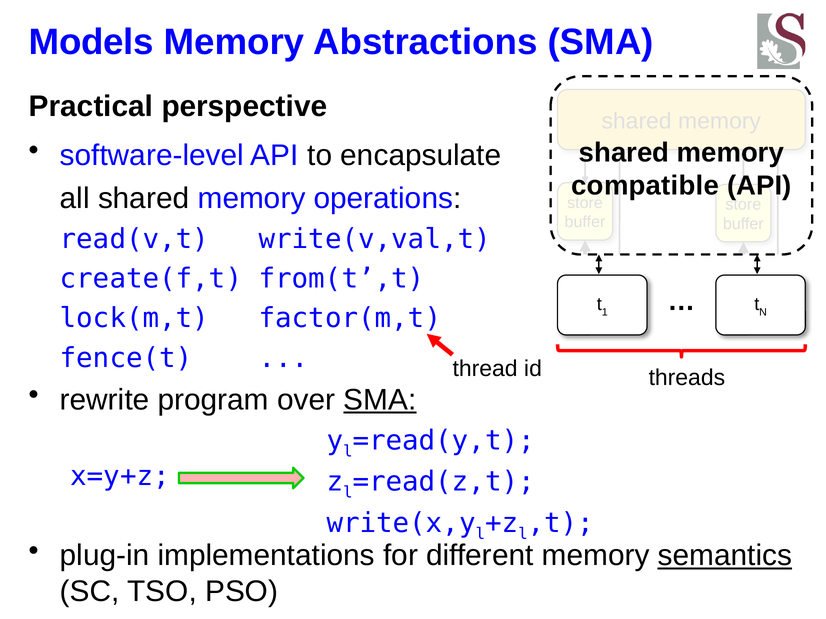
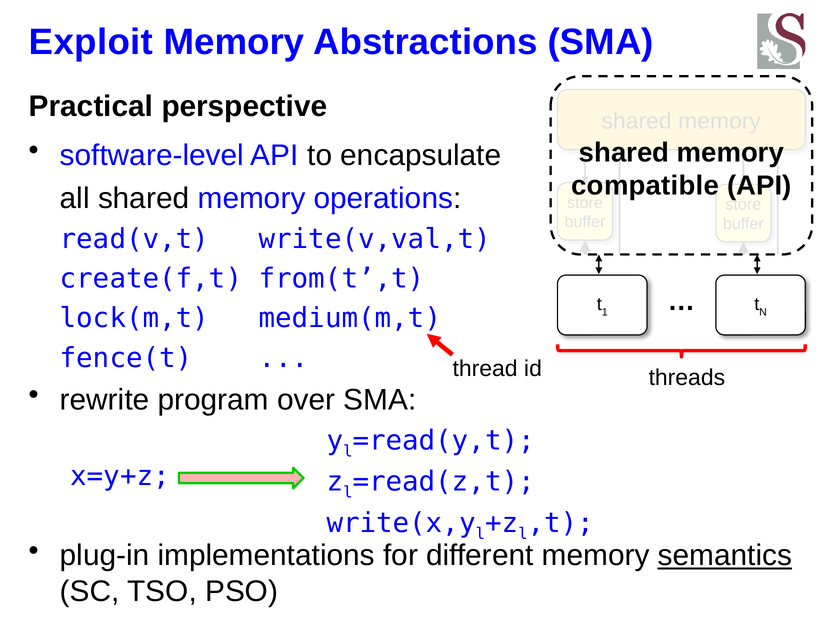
Models: Models -> Exploit (91, 42)
factor(m,t: factor(m,t -> medium(m,t (350, 319)
SMA underline: present -> none (380, 400)
